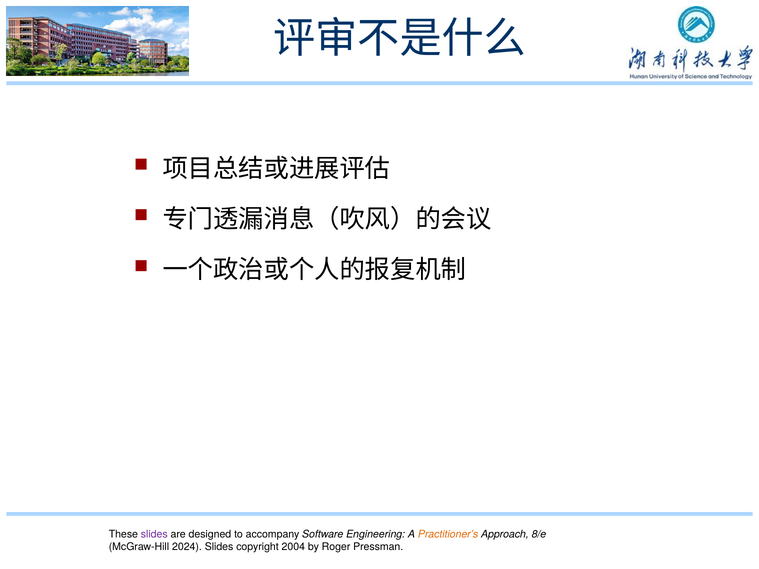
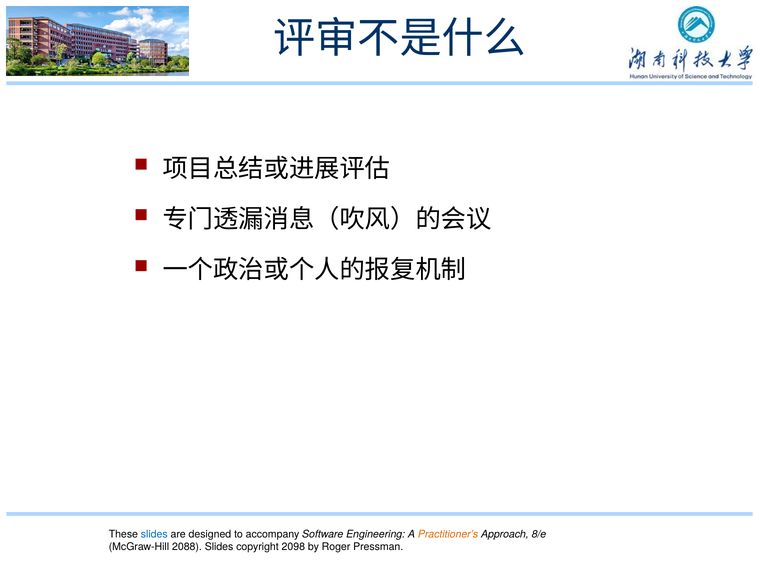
slides colour: purple -> blue (154, 535)
2024: 2024 -> 2088 (187, 547)
2004: 2004 -> 2098 (293, 547)
